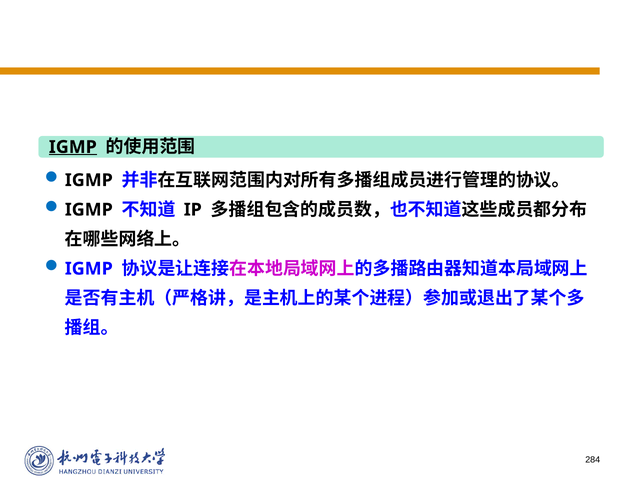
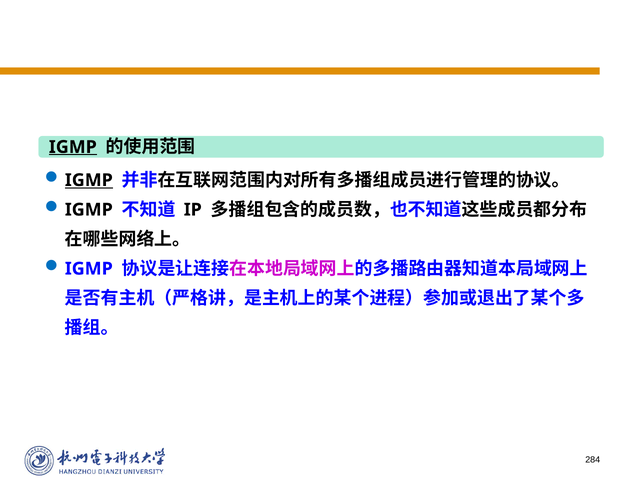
IGMP underline: none -> present (89, 180)
